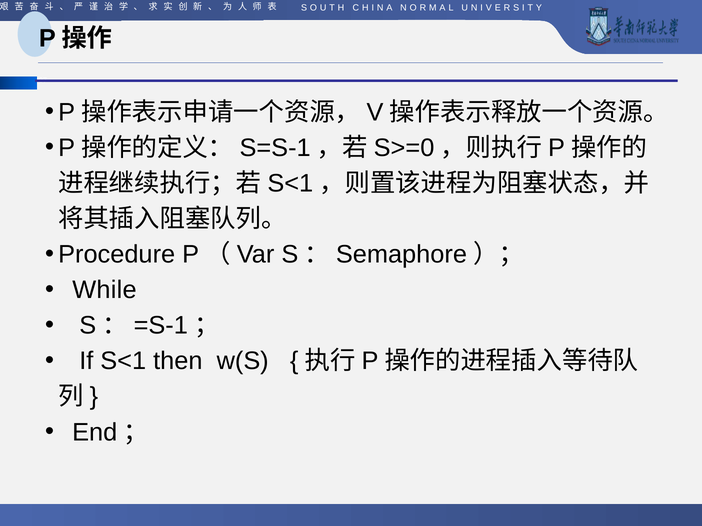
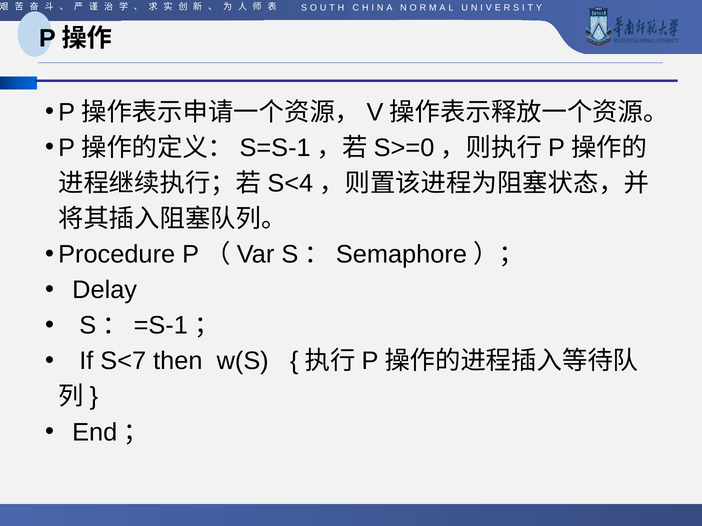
S<1: S<1 -> S<4 (290, 184)
While: While -> Delay (105, 290)
If S<1: S<1 -> S<7 (123, 361)
